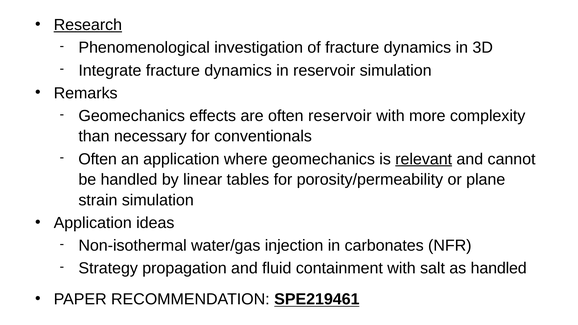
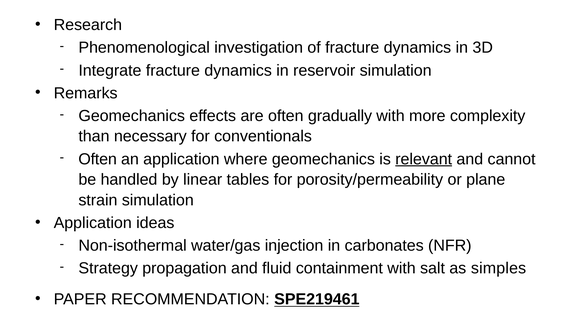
Research underline: present -> none (88, 25)
often reservoir: reservoir -> gradually (340, 116)
as handled: handled -> simples (499, 268)
